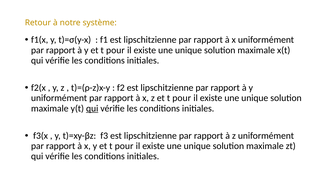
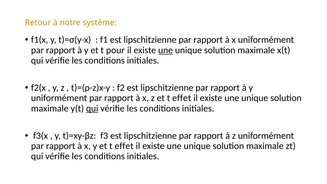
une underline: none -> present (166, 50)
z et t pour: pour -> effet (182, 98)
pour: pour -> effet (124, 146)
